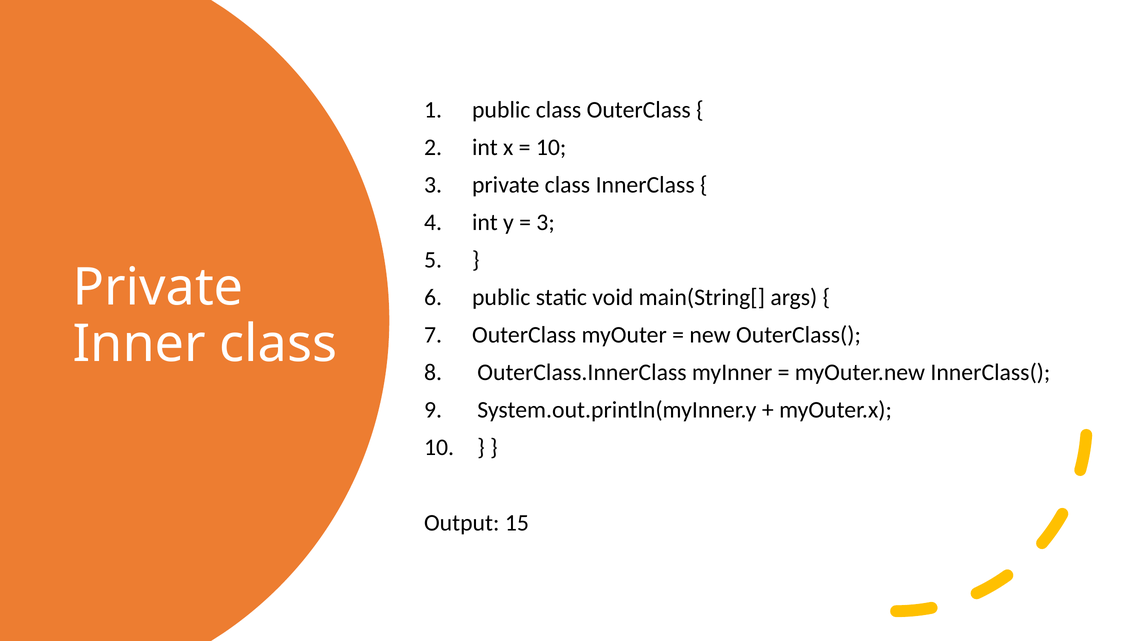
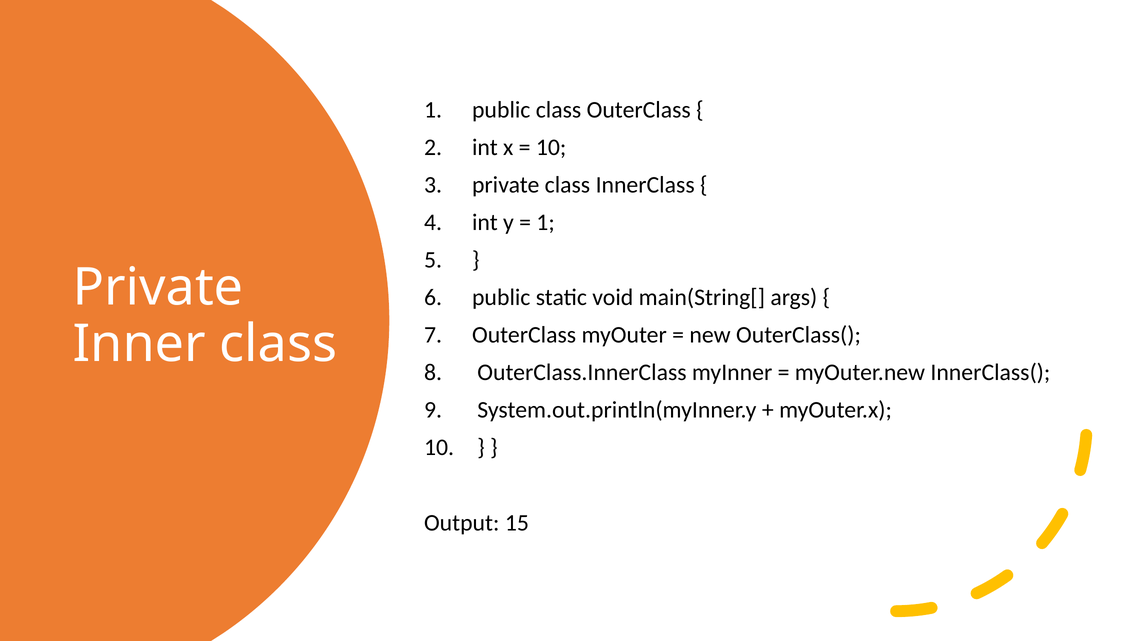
3: 3 -> 1 (546, 222)
